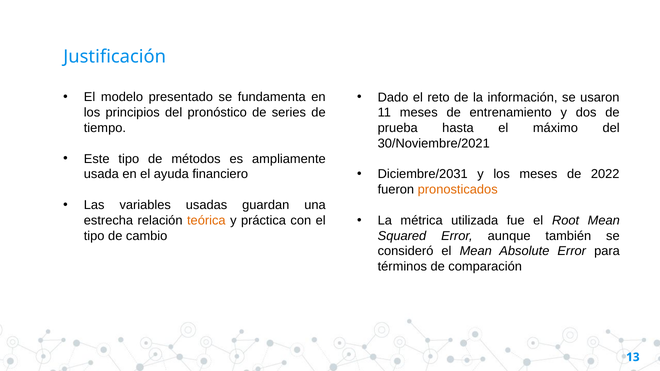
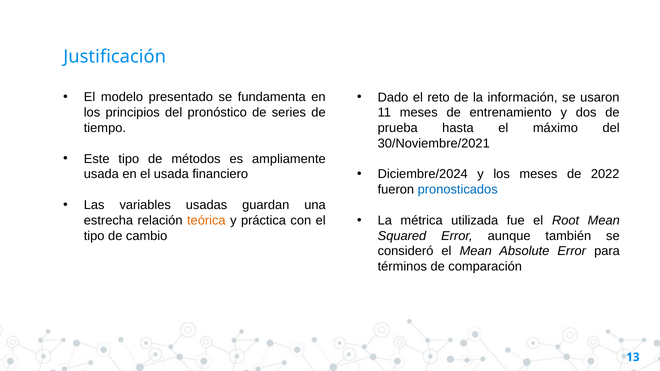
Diciembre/2031: Diciembre/2031 -> Diciembre/2024 (423, 174)
el ayuda: ayuda -> usada (171, 174)
pronosticados colour: orange -> blue (458, 190)
